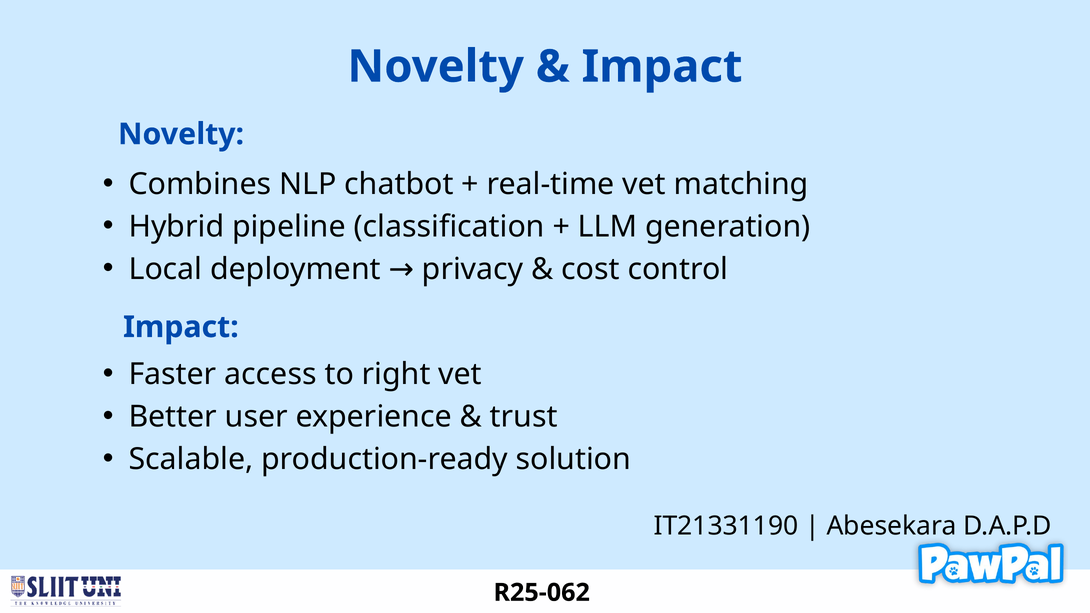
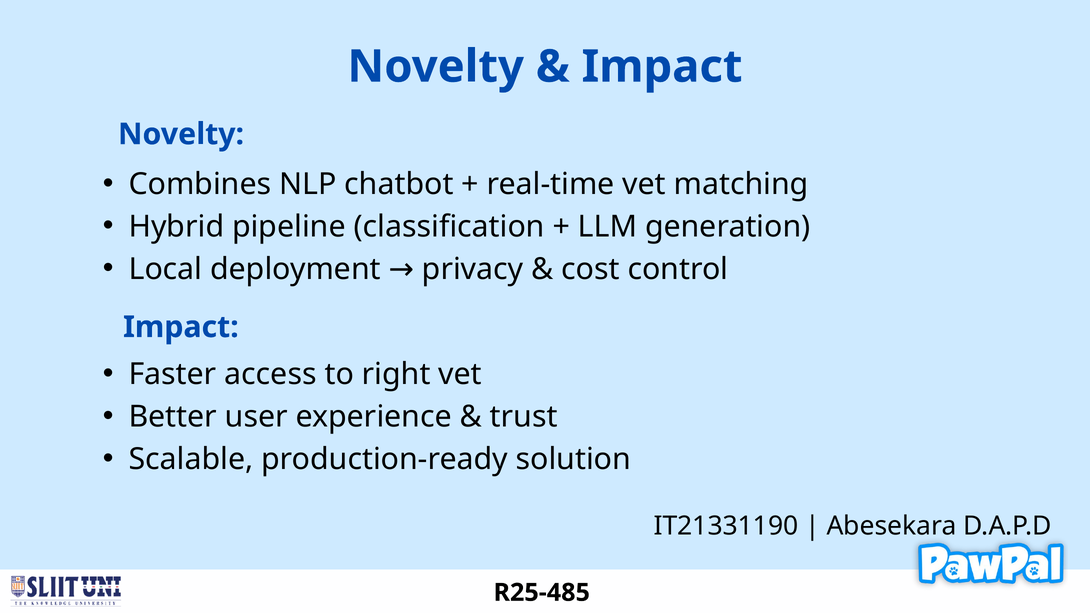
R25-062: R25-062 -> R25-485 (542, 593)
